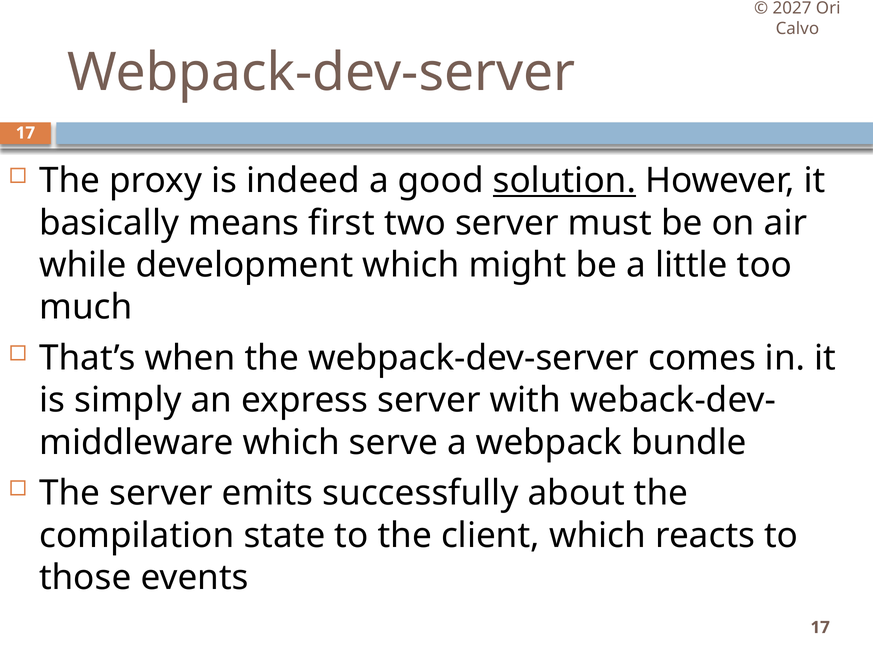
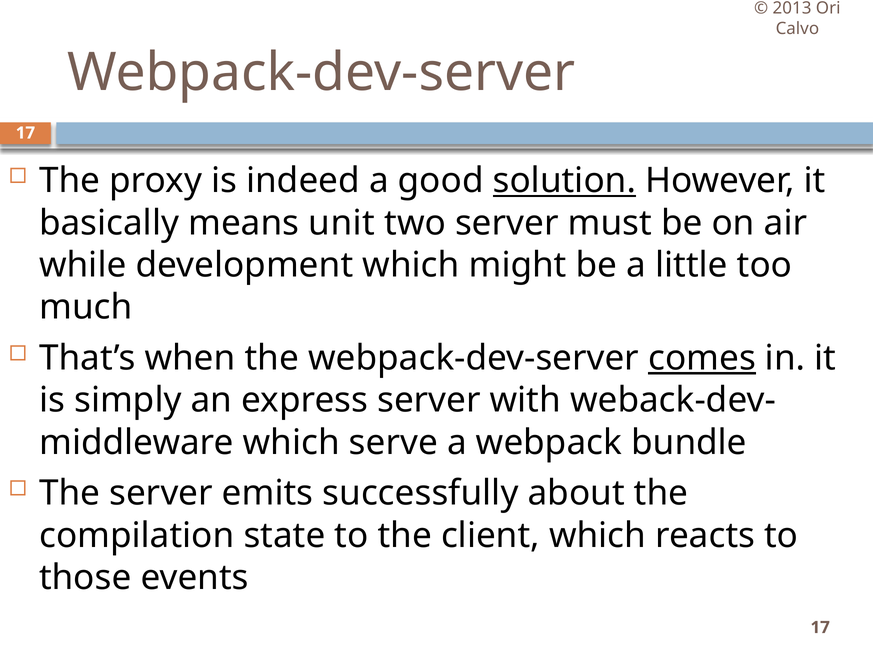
2027: 2027 -> 2013 (792, 8)
first: first -> unit (342, 223)
comes underline: none -> present (702, 358)
